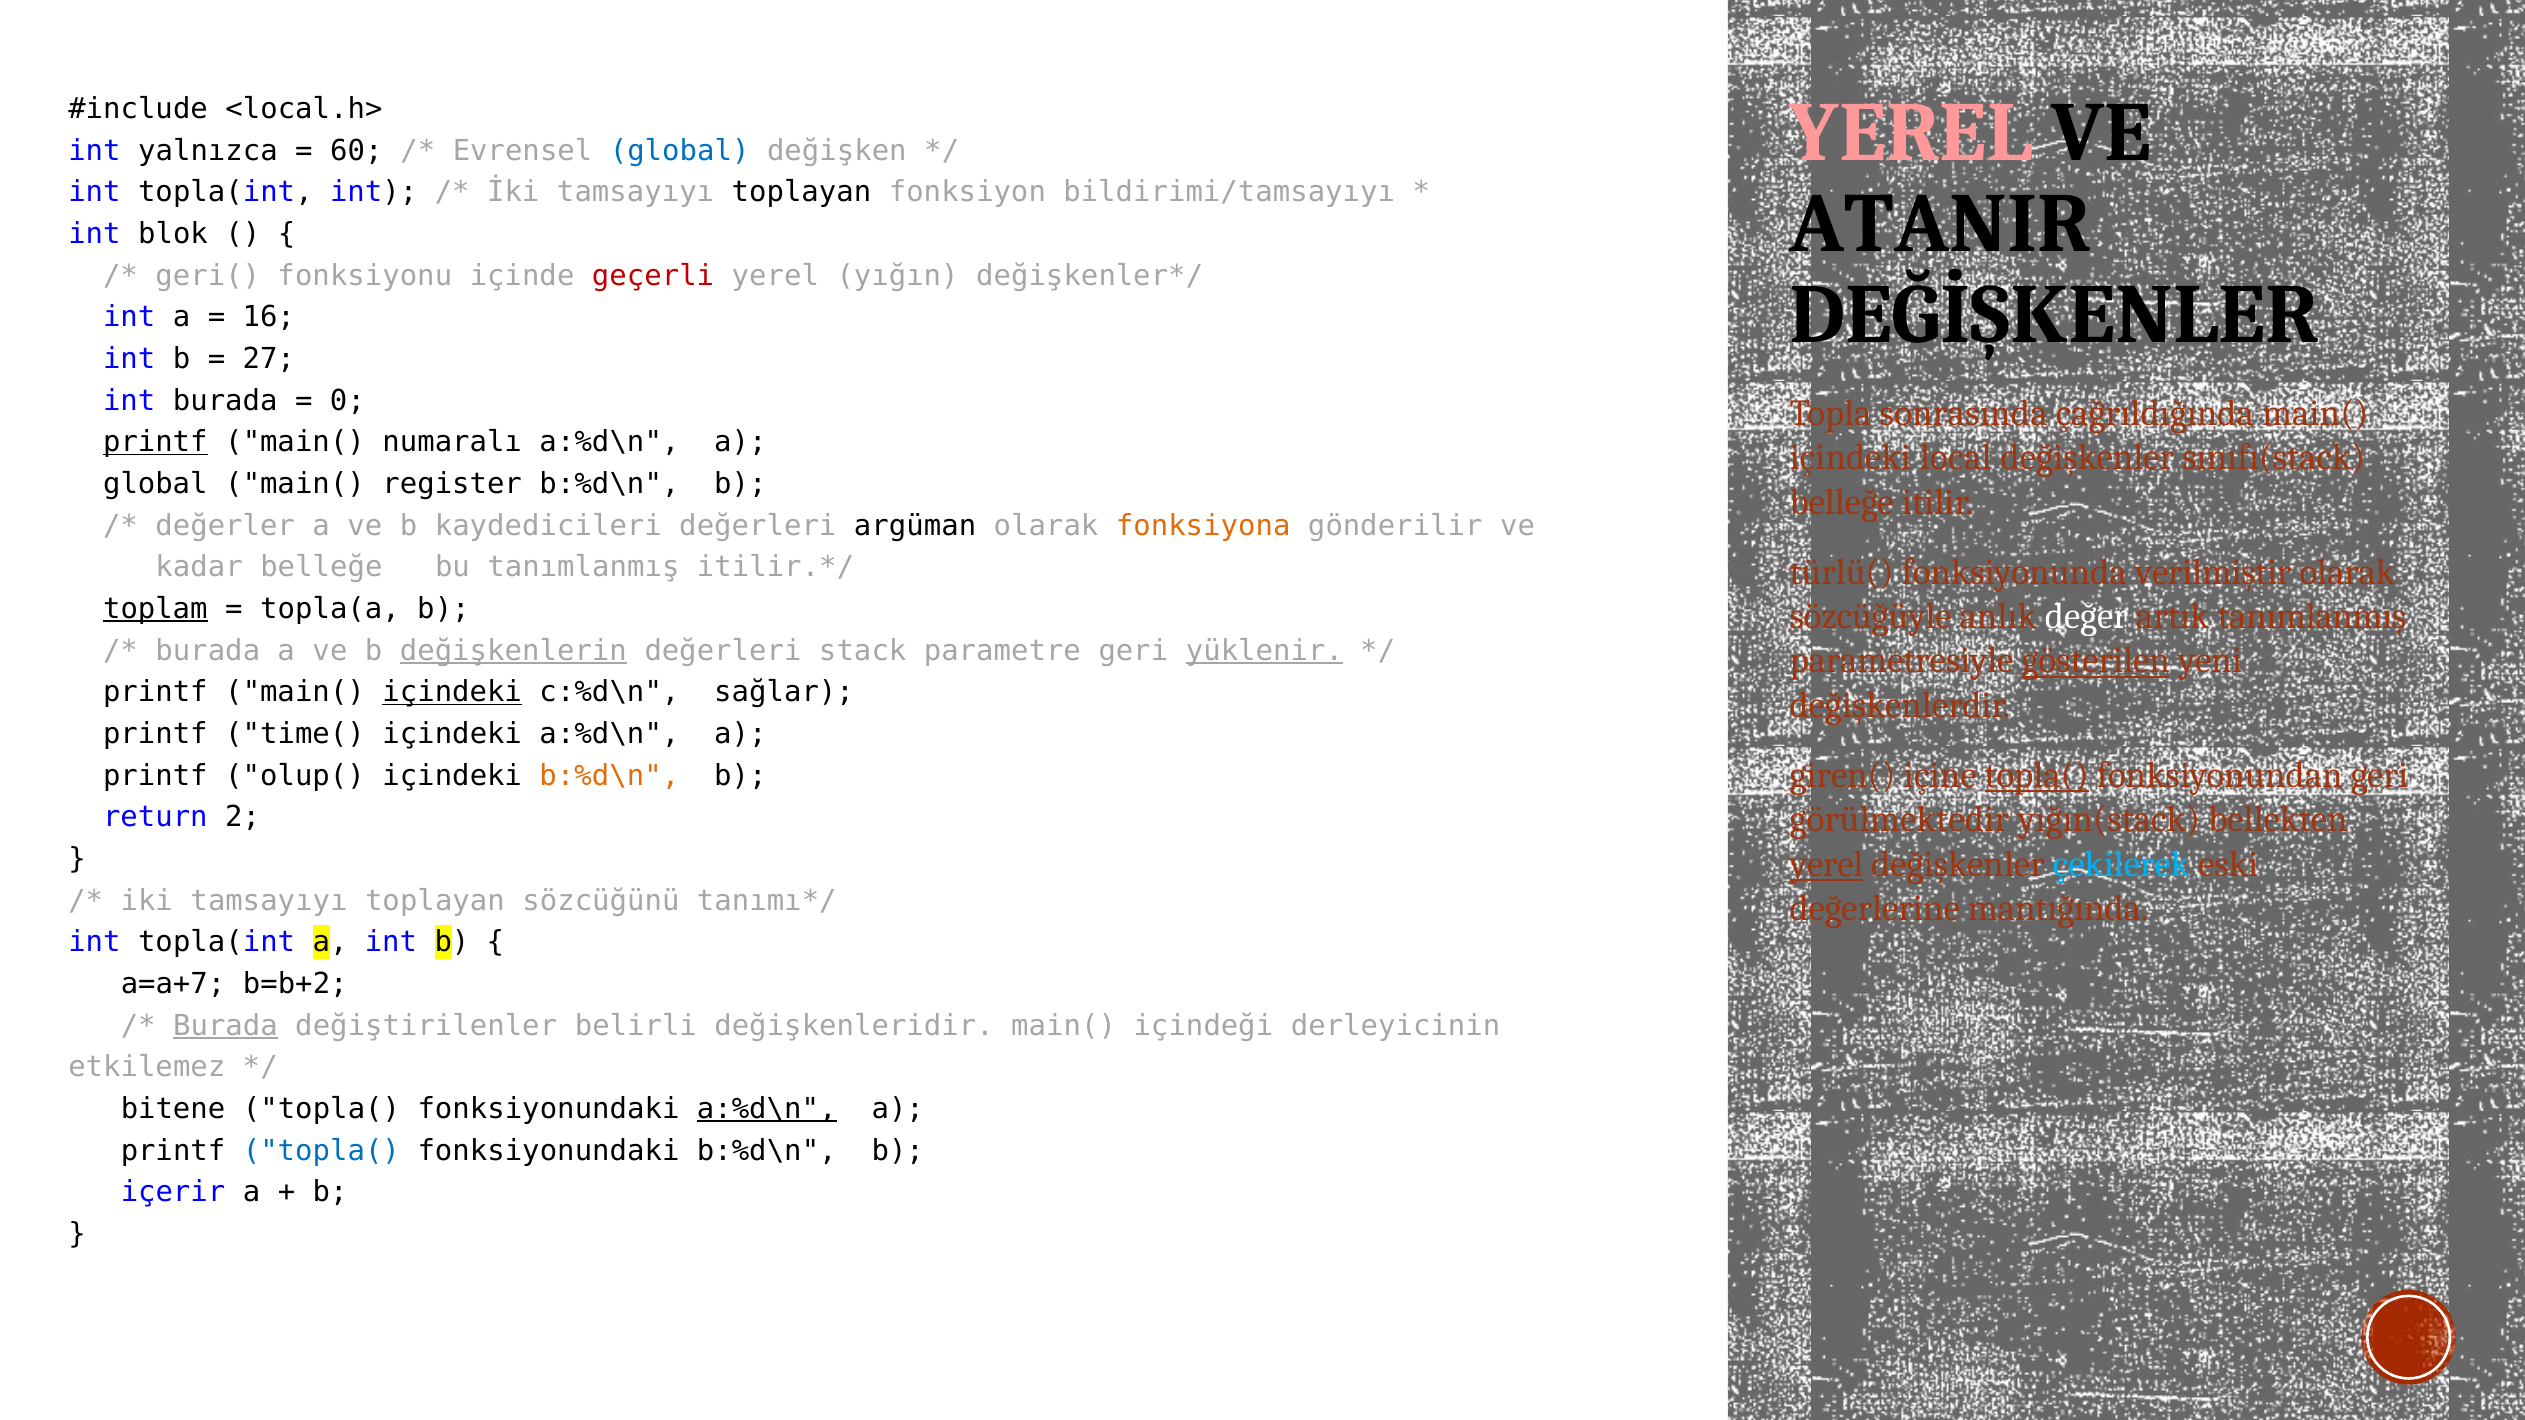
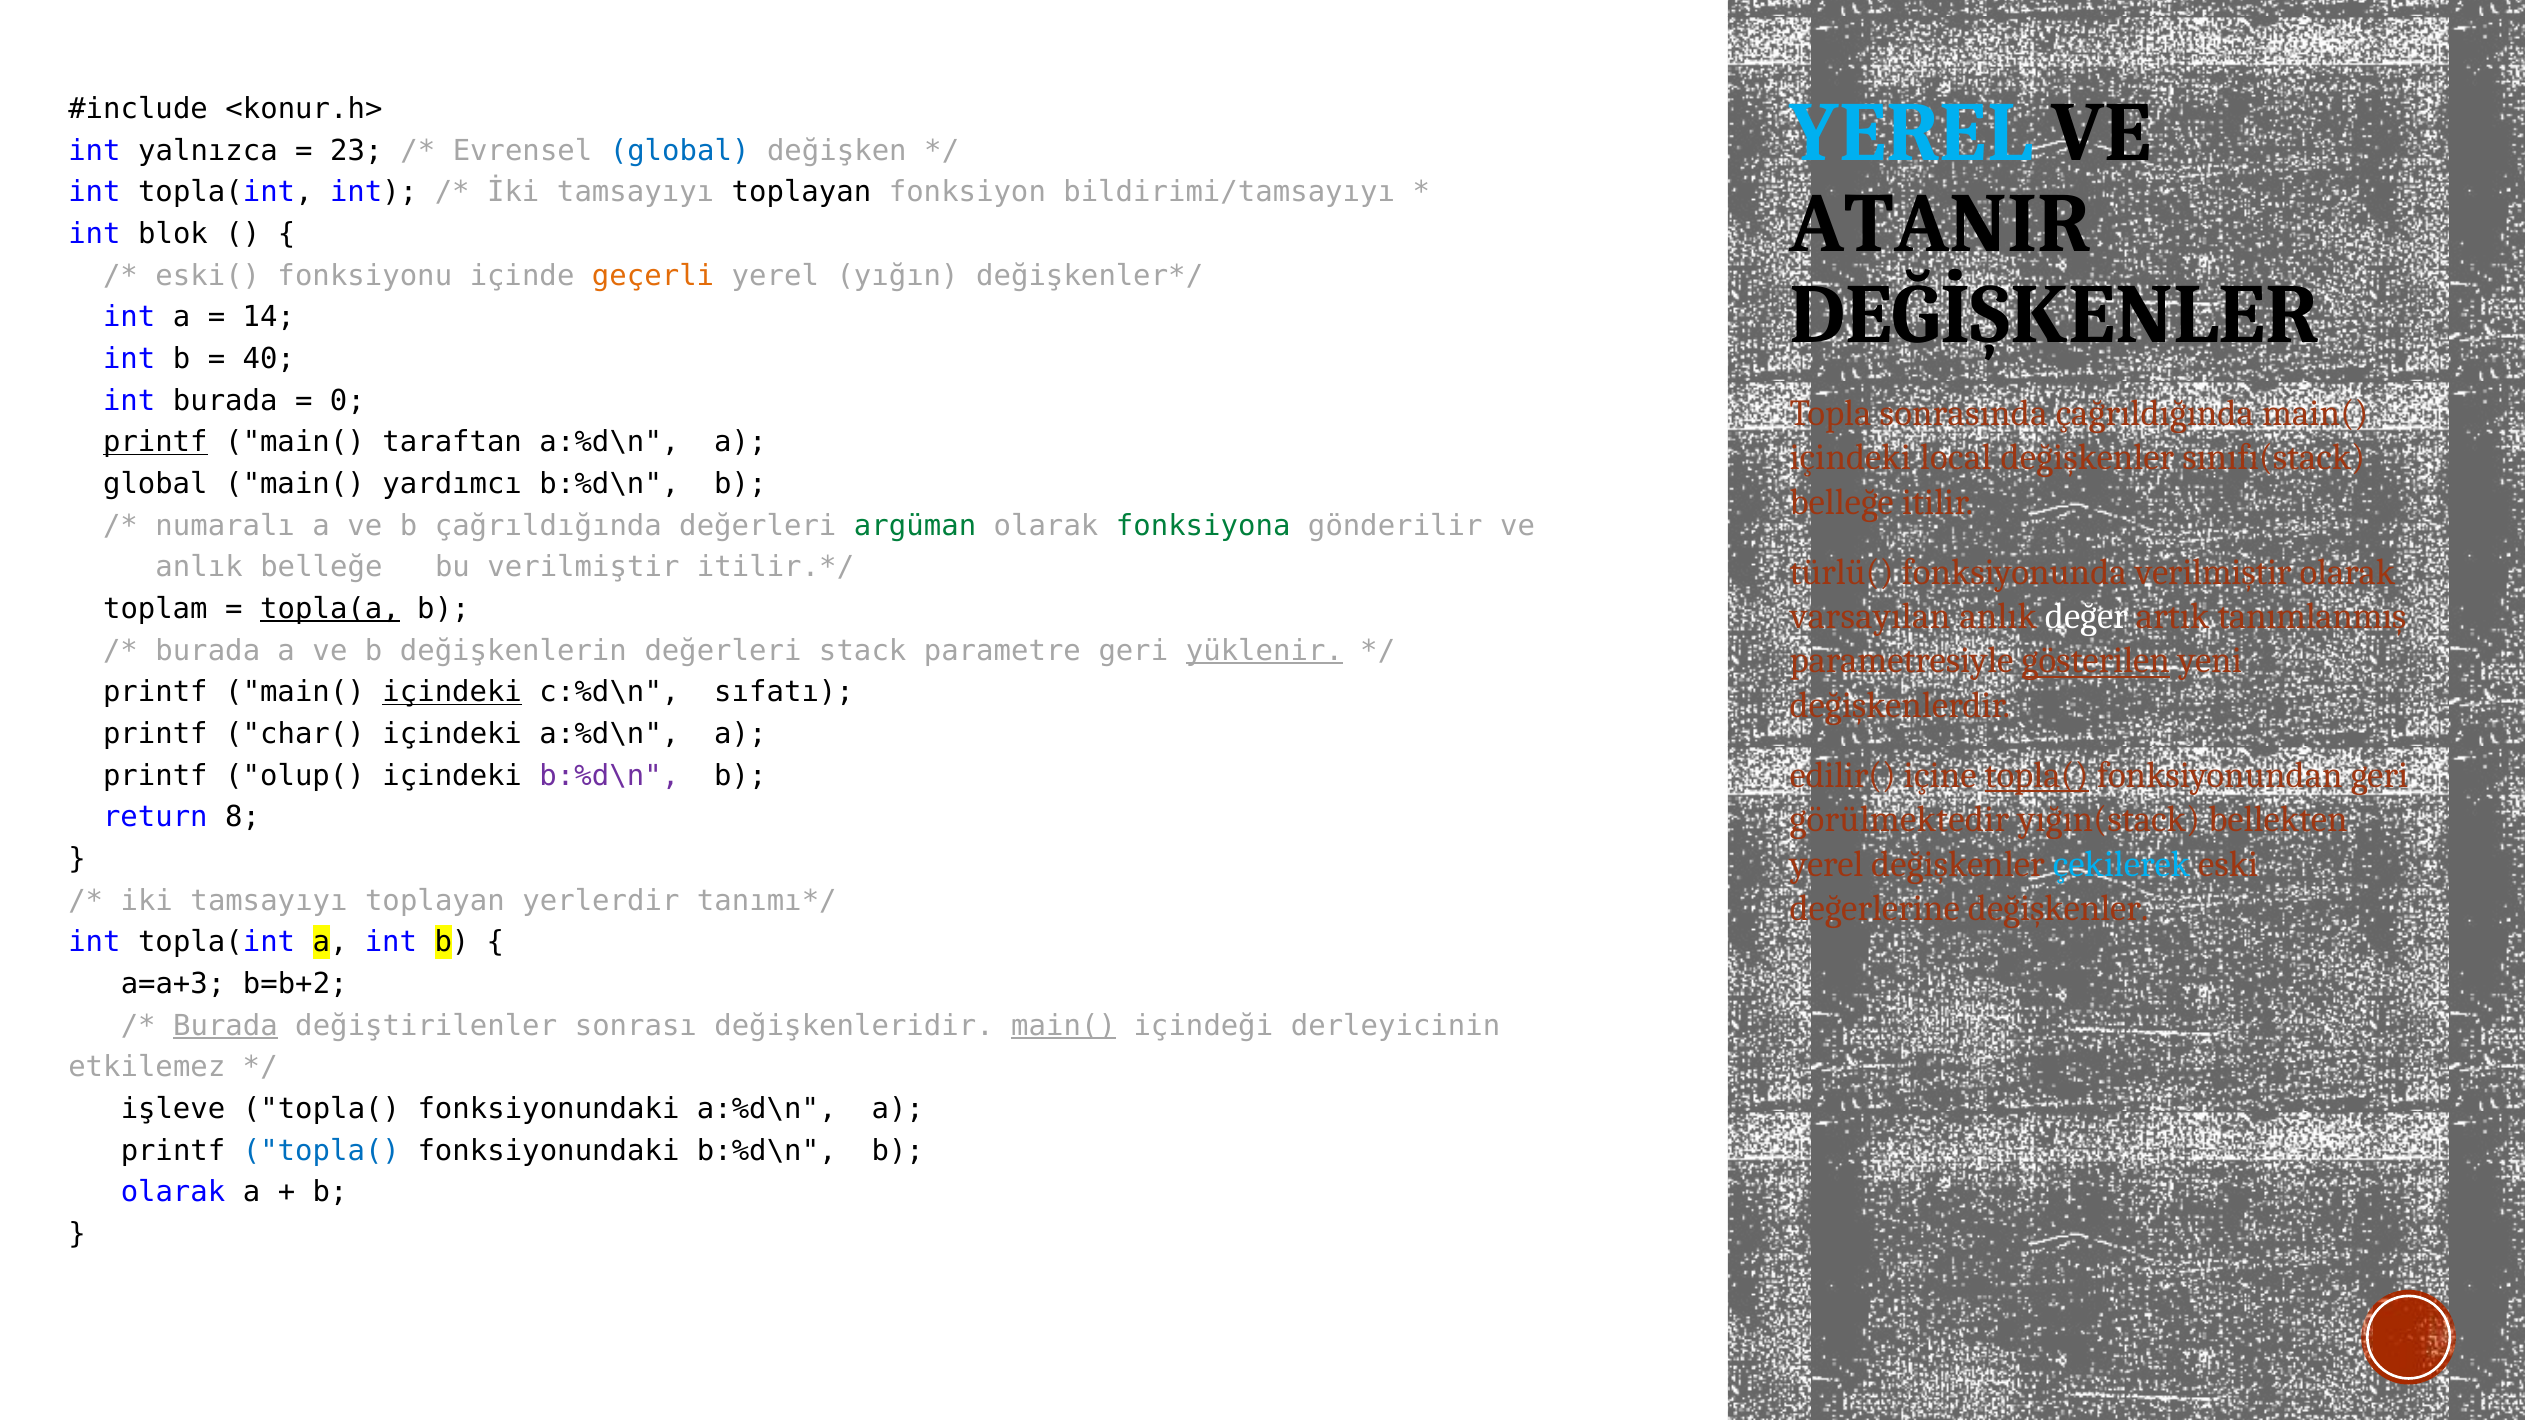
<local.h>: <local.h> -> <konur.h> (304, 109)
YEREL colour: pink -> light blue (1911, 133)
60: 60 -> 23 (356, 151)
geri(: geri( -> eski( (208, 276)
geçerli colour: red -> orange (653, 276)
16: 16 -> 14 (269, 317)
27: 27 -> 40 (269, 359)
numaralı: numaralı -> taraftan (452, 442)
register: register -> yardımcı (452, 484)
değerler: değerler -> numaralı (225, 526)
b kaydedicileri: kaydedicileri -> çağrıldığında (548, 526)
argüman colour: black -> green (915, 526)
fonksiyona colour: orange -> green (1203, 526)
kadar: kadar -> anlık (199, 567)
bu tanımlanmış: tanımlanmış -> verilmiştir (583, 567)
toplam underline: present -> none (155, 609)
topla(a underline: none -> present (330, 609)
sözcüğüyle: sözcüğüyle -> varsayılan (1870, 617)
değişkenlerin underline: present -> none (513, 651)
sağlar: sağlar -> sıfatı (784, 692)
time(: time( -> char( (295, 734)
giren(: giren( -> edilir( (1843, 776)
b:%d\n colour: orange -> purple (609, 776)
2: 2 -> 8 (243, 817)
yerel underline: present -> none (1826, 864)
sözcüğünü: sözcüğünü -> yerlerdir (601, 901)
değerlerine mantığında: mantığında -> değişkenler (2058, 908)
a=a+7: a=a+7 -> a=a+3 (173, 984)
belirli: belirli -> sonrası (636, 1026)
main( underline: none -> present (1064, 1026)
bitene: bitene -> işleve (173, 1109)
a:%d\n underline: present -> none (767, 1109)
içerir: içerir -> olarak (173, 1192)
